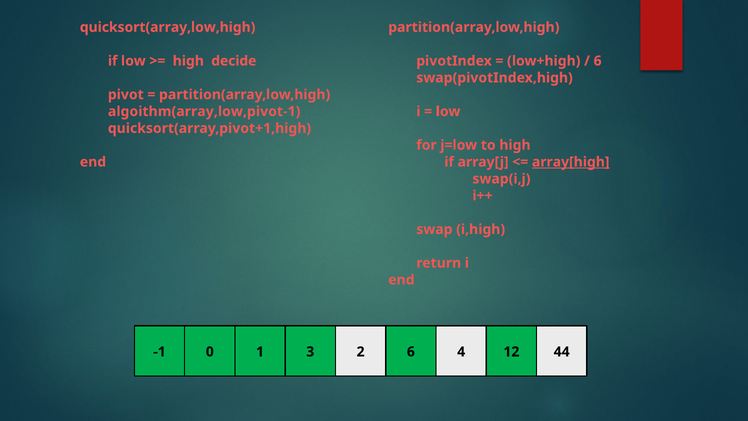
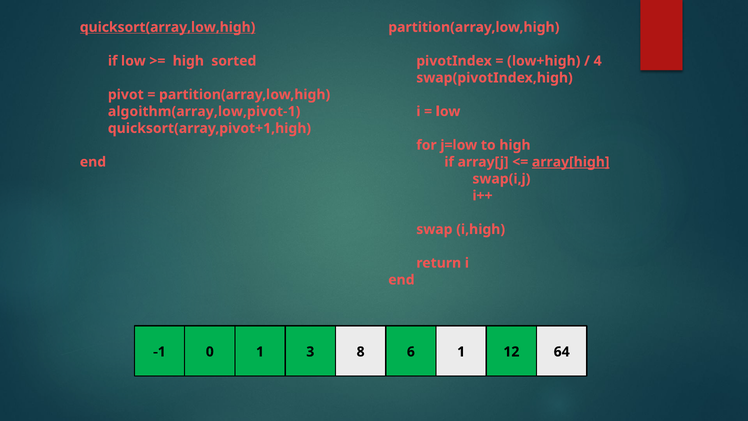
quicksort(array,low,high underline: none -> present (168, 27)
decide: decide -> sorted (234, 61)
6: 6 -> 4 (598, 61)
2: 2 -> 8 (361, 352)
6 4: 4 -> 1 (461, 352)
44: 44 -> 64 (562, 352)
